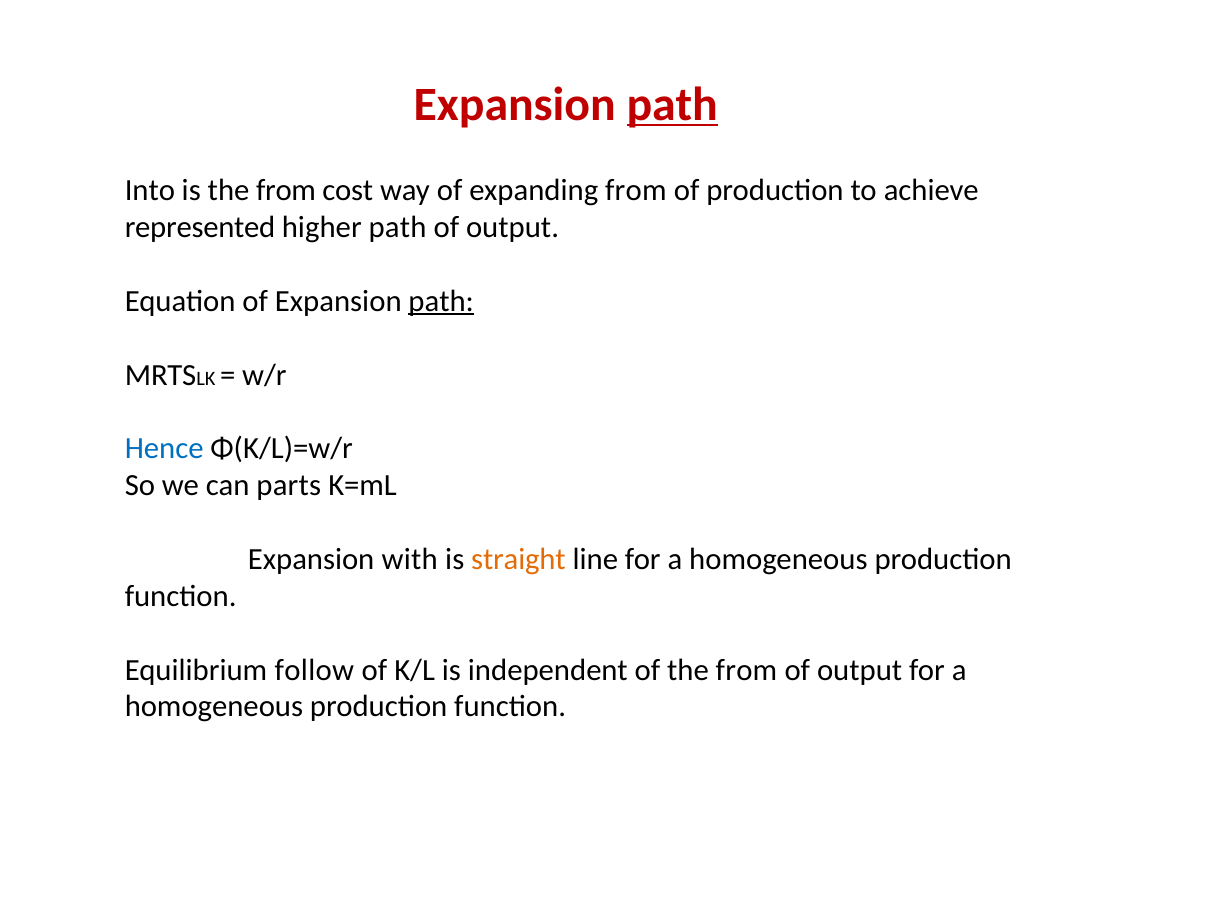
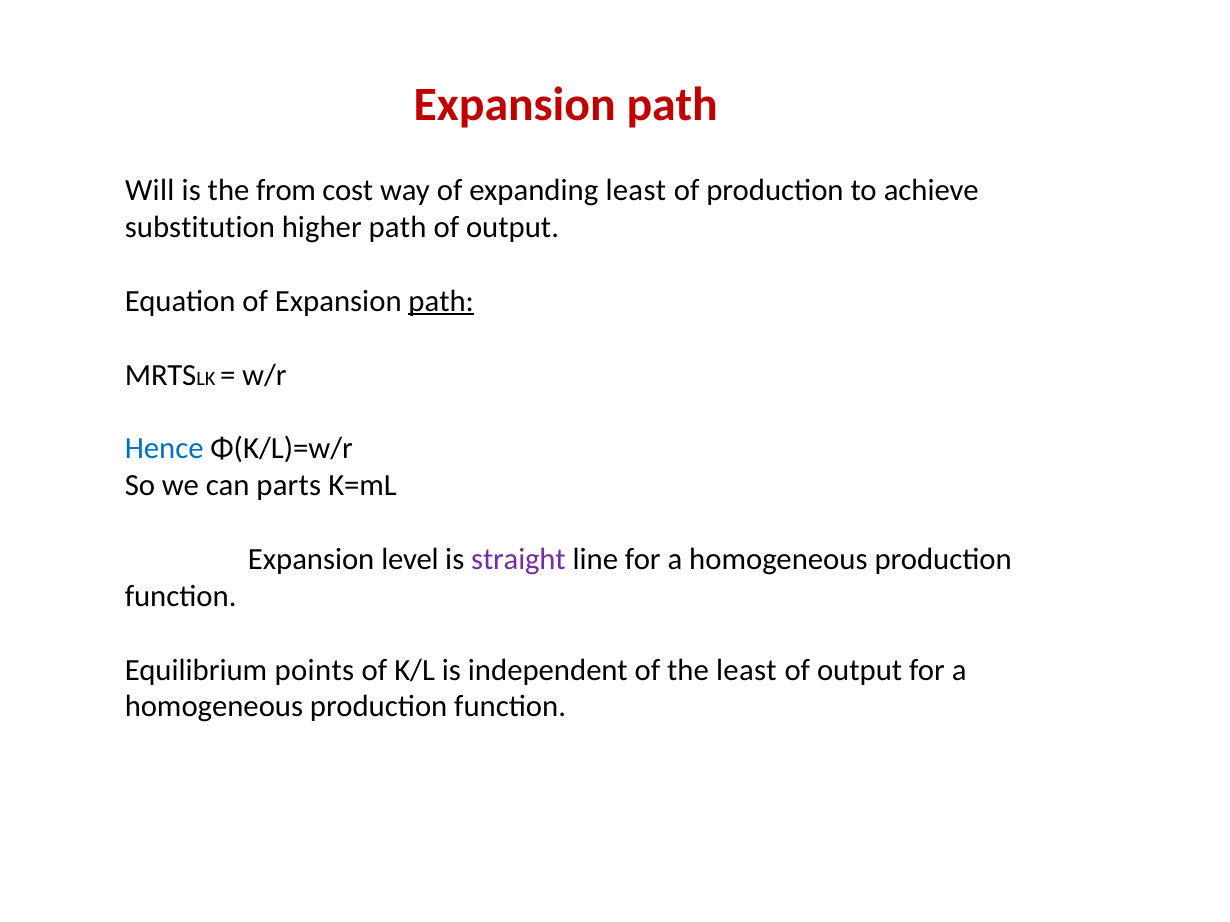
path underline: present -> none (672, 105)
Into: Into -> Will (150, 191)
expanding from: from -> least (636, 191)
represented: represented -> substitution (200, 228)
with: with -> level (410, 560)
straight colour: orange -> purple (518, 560)
follow: follow -> points (314, 670)
of the from: from -> least (746, 670)
